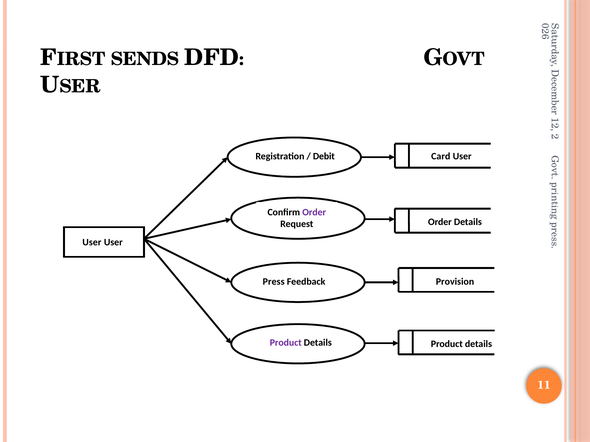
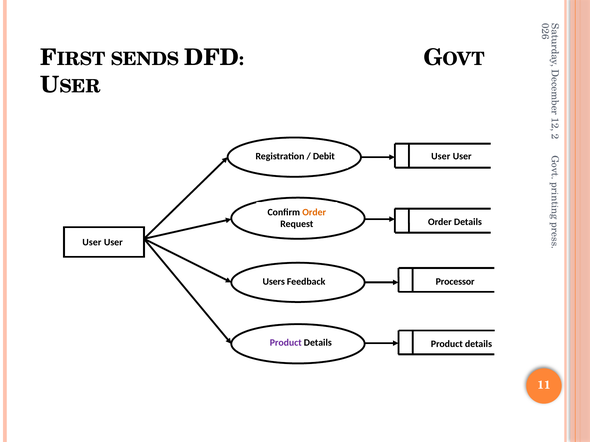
Card: Card -> User (441, 156)
Order colour: purple -> orange (314, 213)
Press: Press -> Users (274, 282)
Provision: Provision -> Processor (455, 282)
